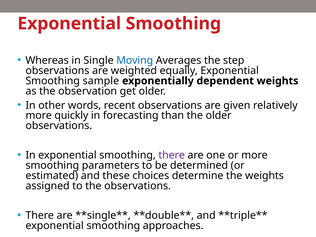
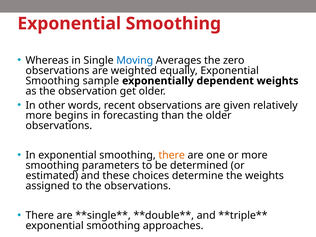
step: step -> zero (234, 60)
quickly: quickly -> begins (71, 116)
there colour: purple -> orange (172, 155)
